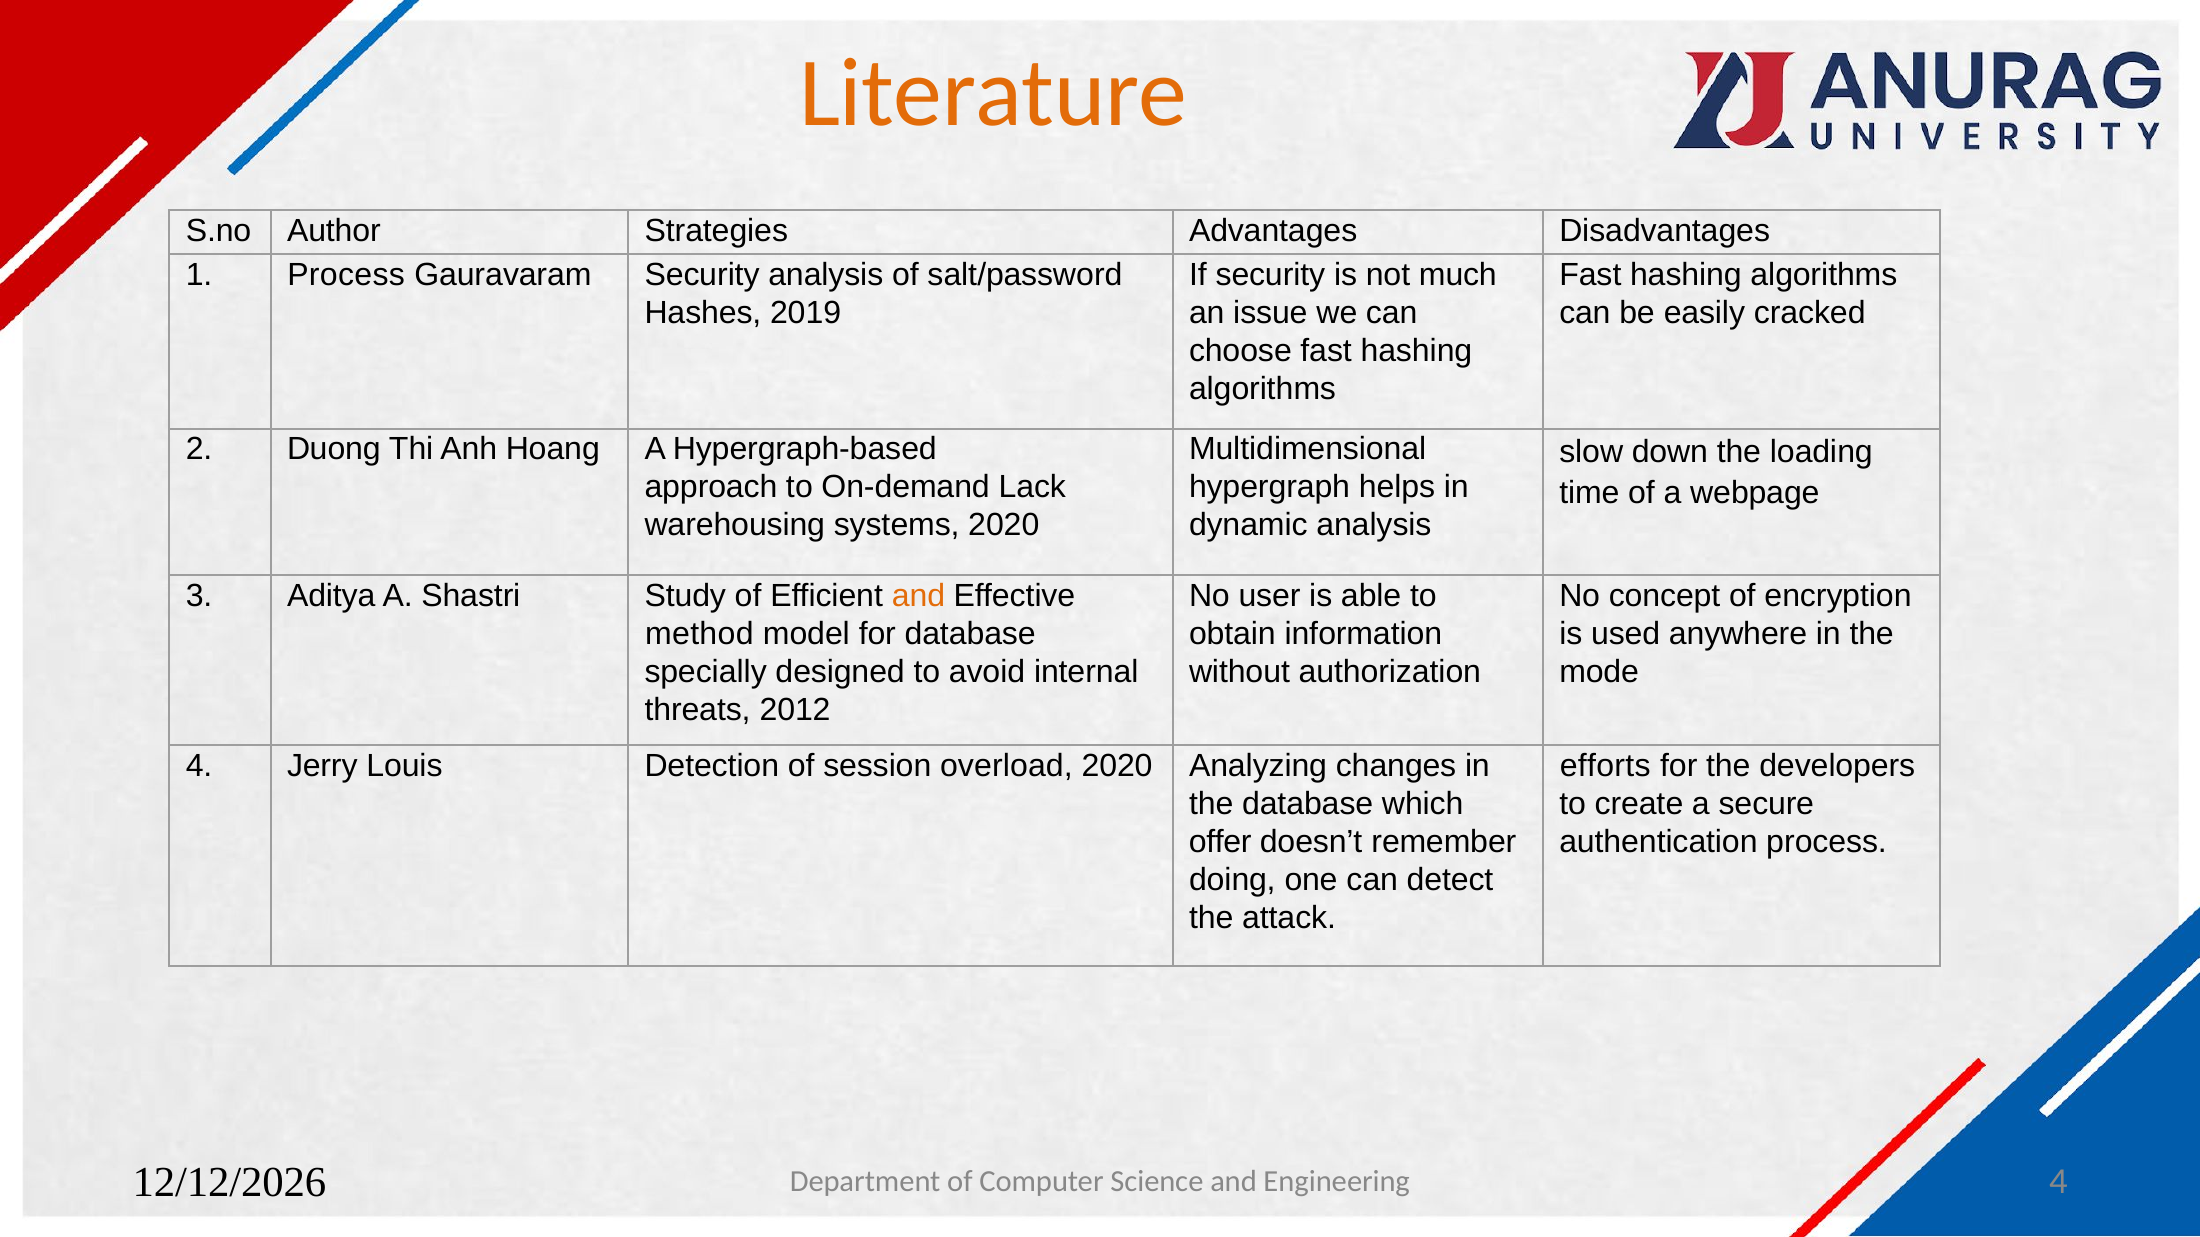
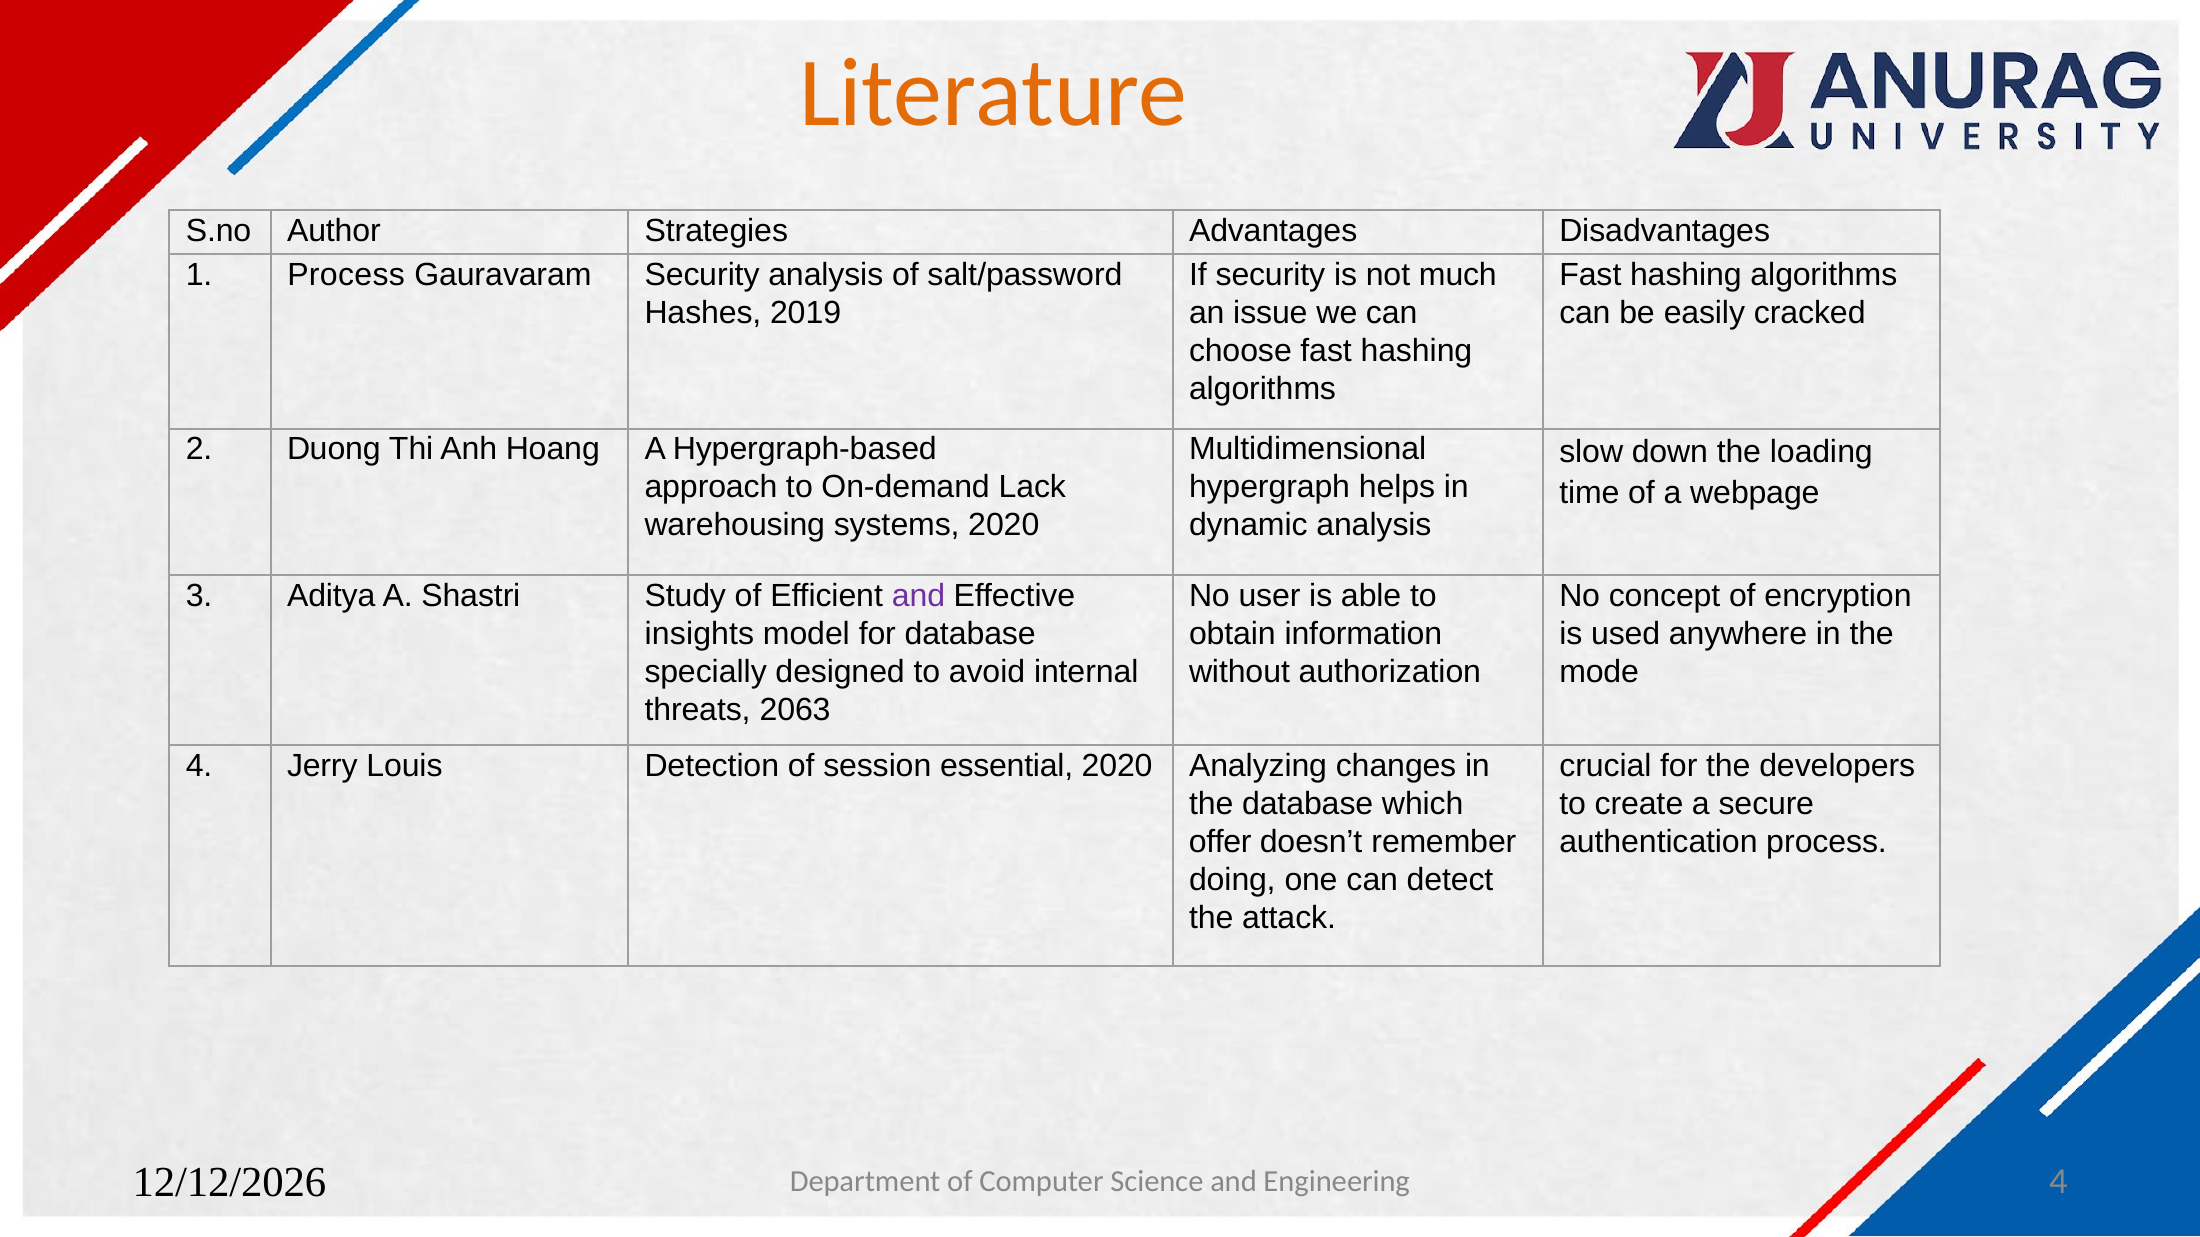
and colour: orange -> purple (918, 596)
method: method -> insights (699, 634)
2012: 2012 -> 2063 (795, 710)
overload: overload -> essential (1007, 766)
efforts: efforts -> crucial (1605, 766)
